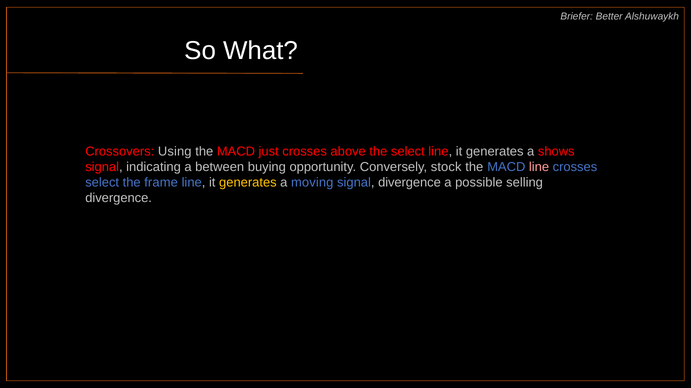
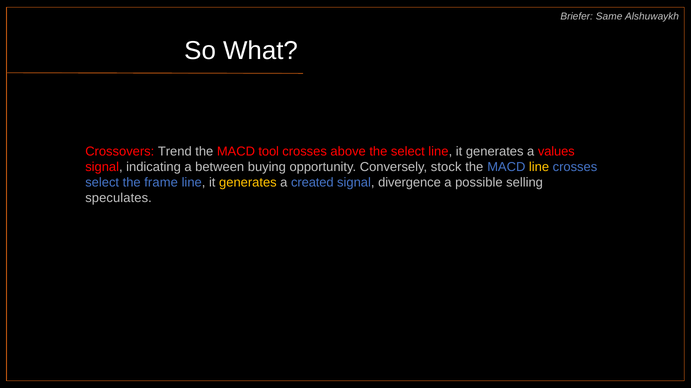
Better: Better -> Same (609, 17)
Using: Using -> Trend (175, 152)
just: just -> tool (269, 152)
shows: shows -> values (556, 152)
line colour: pink -> yellow (539, 167)
moving: moving -> created (312, 183)
divergence: divergence -> speculates (119, 198)
